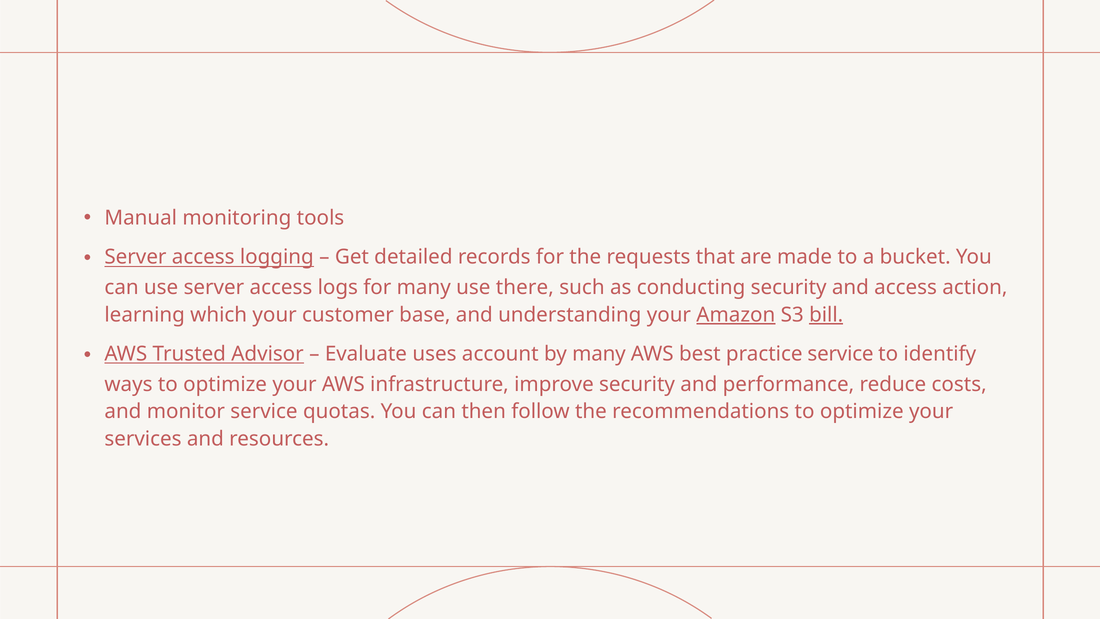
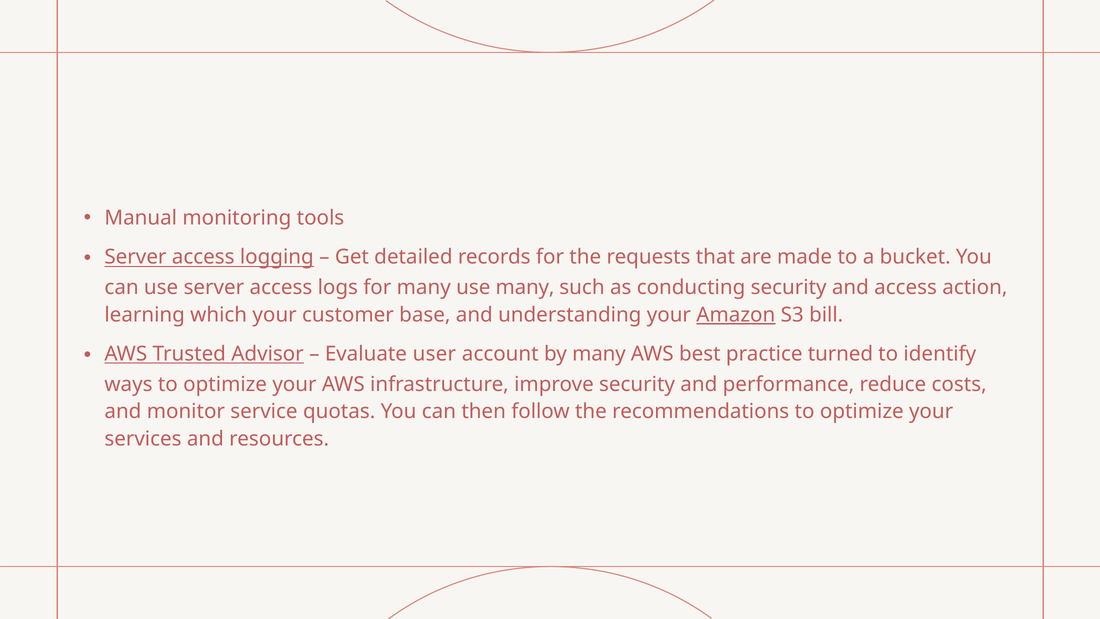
use there: there -> many (525, 287)
bill underline: present -> none (826, 315)
uses: uses -> user (434, 354)
practice service: service -> turned (840, 354)
